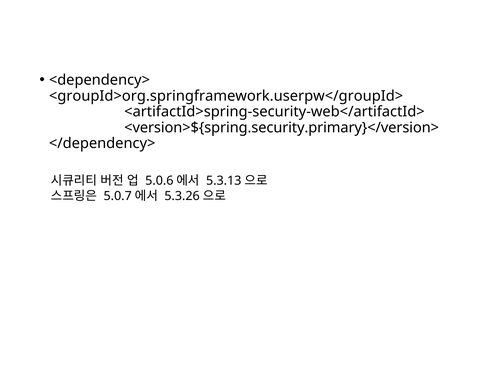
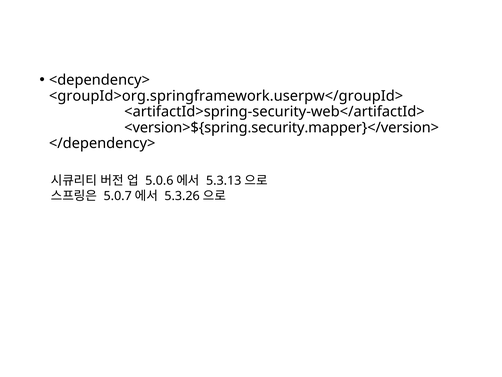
<version>${spring.security.primary}</version>: <version>${spring.security.primary}</version> -> <version>${spring.security.mapper}</version> (282, 127)
